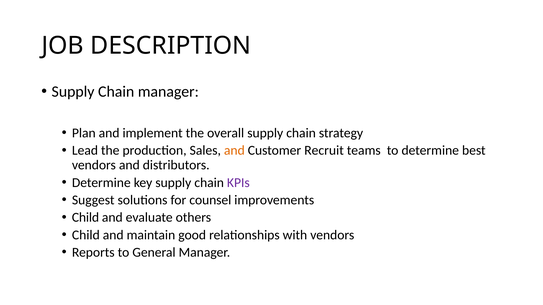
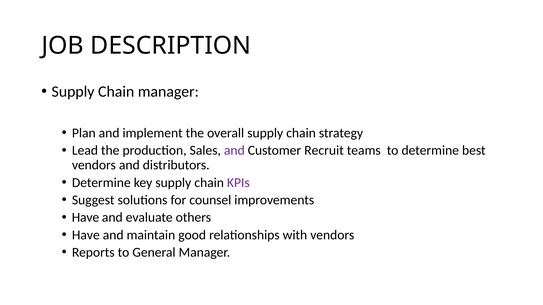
and colour: orange -> purple (234, 151)
Child: Child -> Have (85, 218)
Child: Child -> Have (86, 235)
